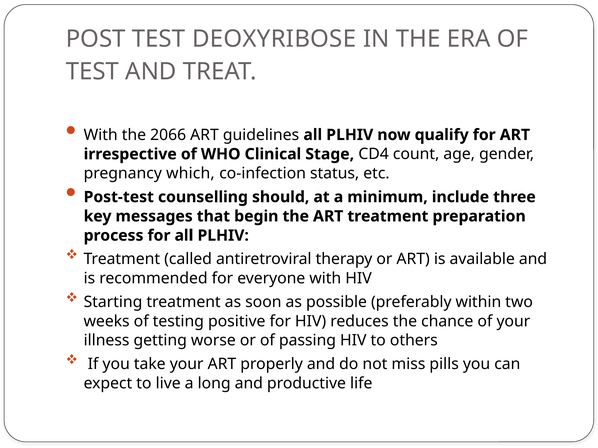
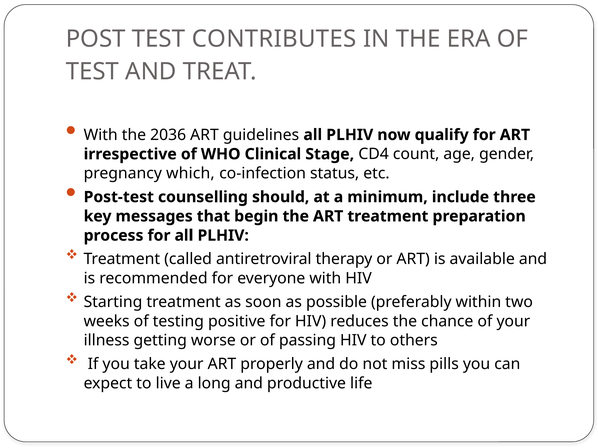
DEOXYRIBOSE: DEOXYRIBOSE -> CONTRIBUTES (274, 39)
2066: 2066 -> 2036 (168, 135)
